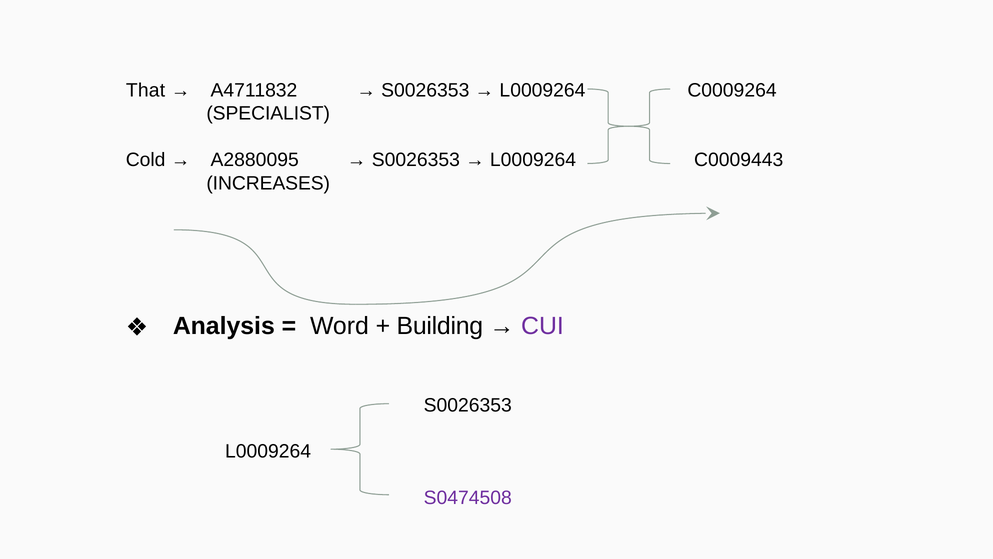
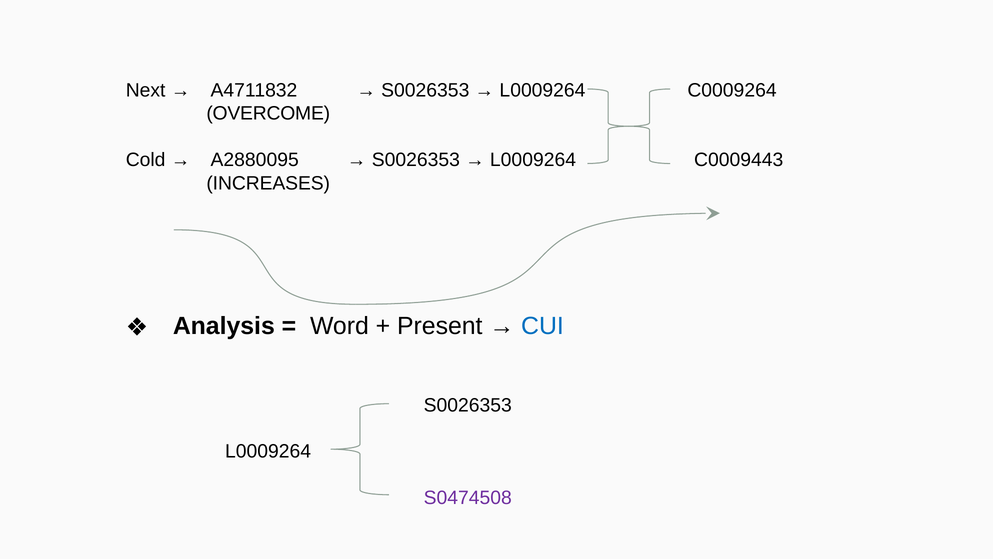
That: That -> Next (146, 90)
SPECIALIST: SPECIALIST -> OVERCOME (268, 113)
Building: Building -> Present (440, 326)
CUI colour: purple -> blue (542, 326)
